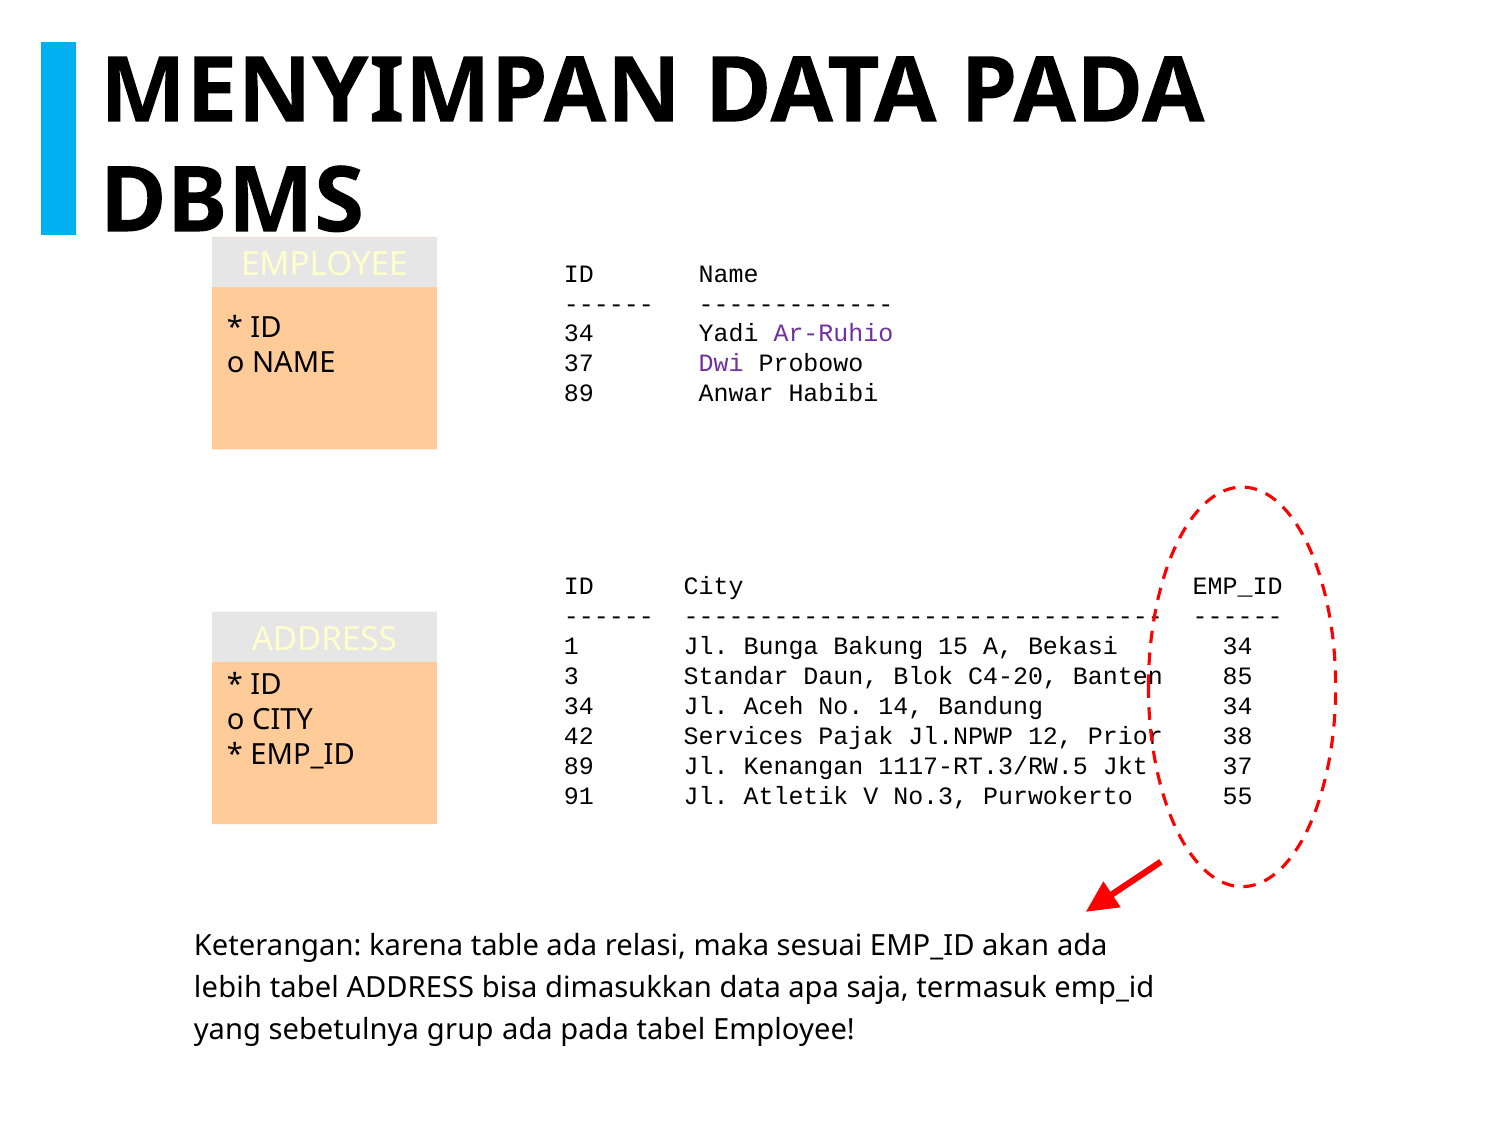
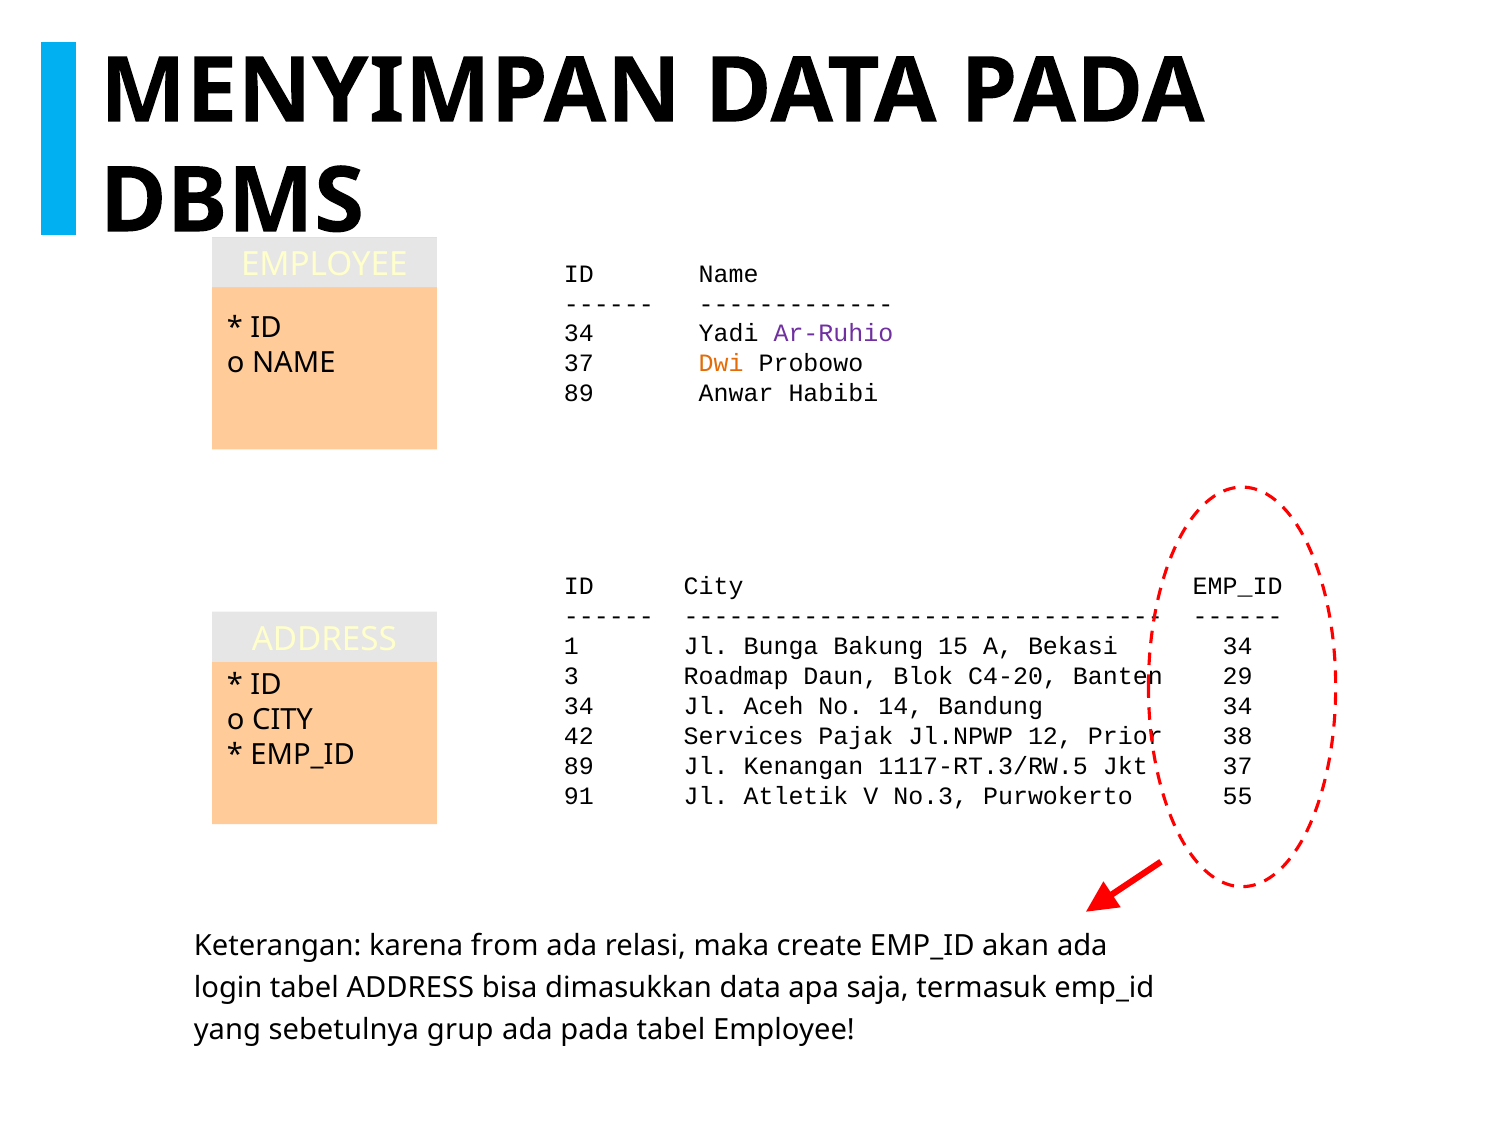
Dwi colour: purple -> orange (721, 364)
Standar: Standar -> Roadmap (736, 676)
85: 85 -> 29 (1238, 676)
table: table -> from (505, 945)
sesuai: sesuai -> create (820, 945)
lebih: lebih -> login (228, 987)
